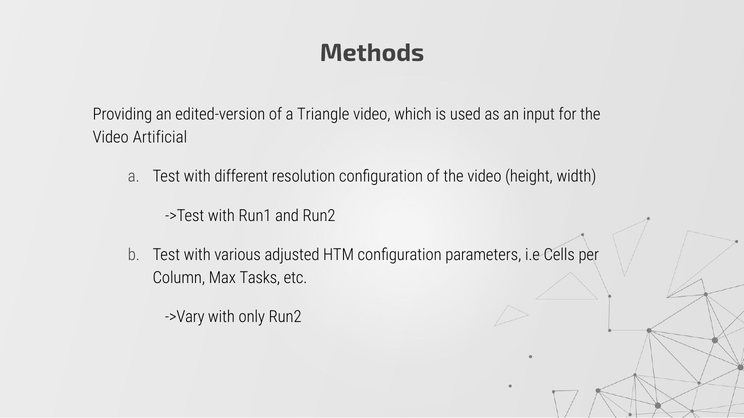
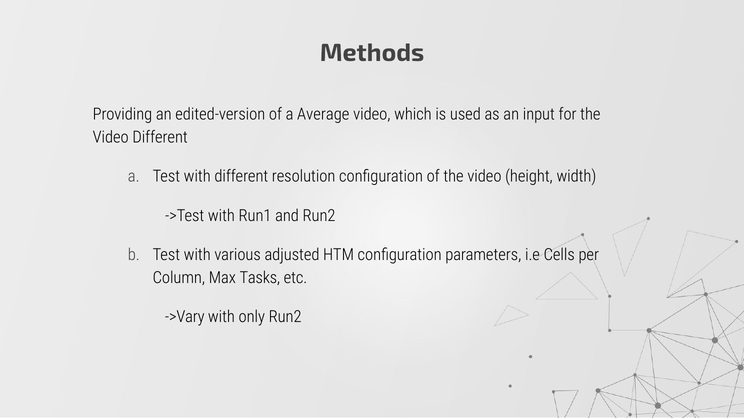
Triangle: Triangle -> Average (323, 115)
Video Artificial: Artificial -> Different (160, 137)
